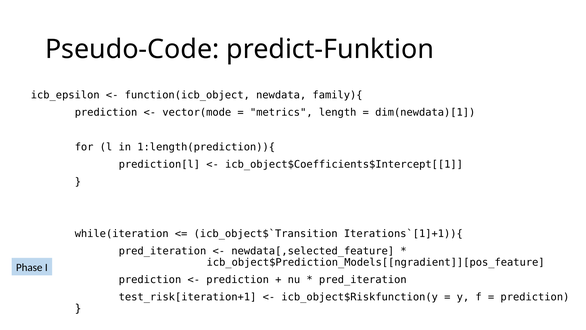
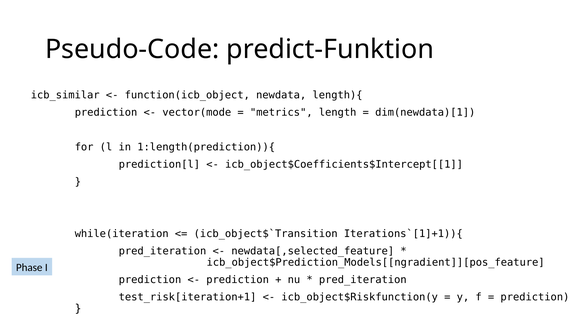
icb_epsilon: icb_epsilon -> icb_similar (65, 95)
family){: family){ -> length){ (338, 95)
